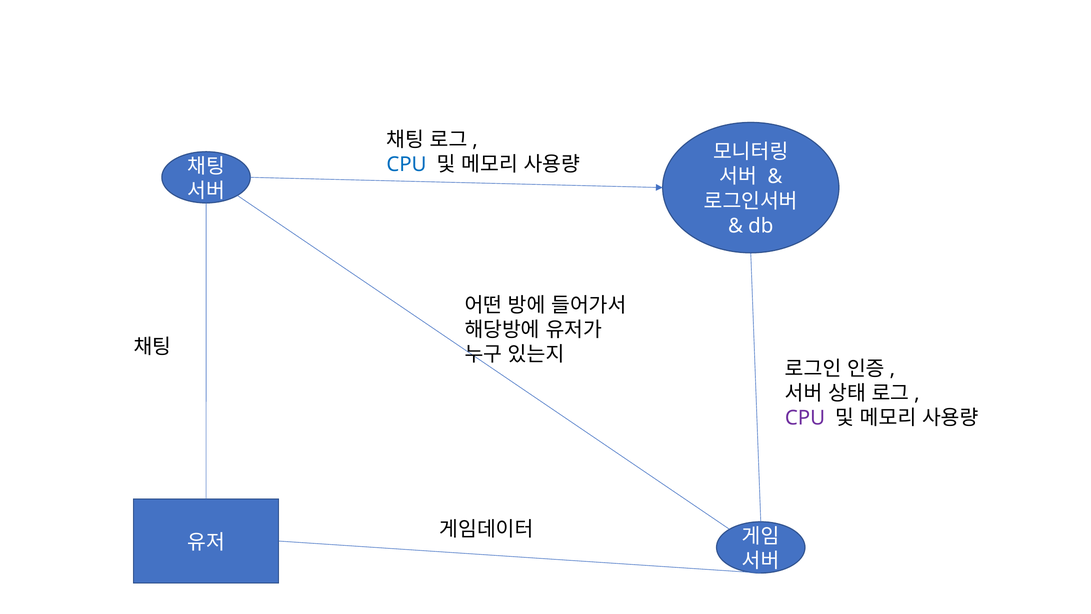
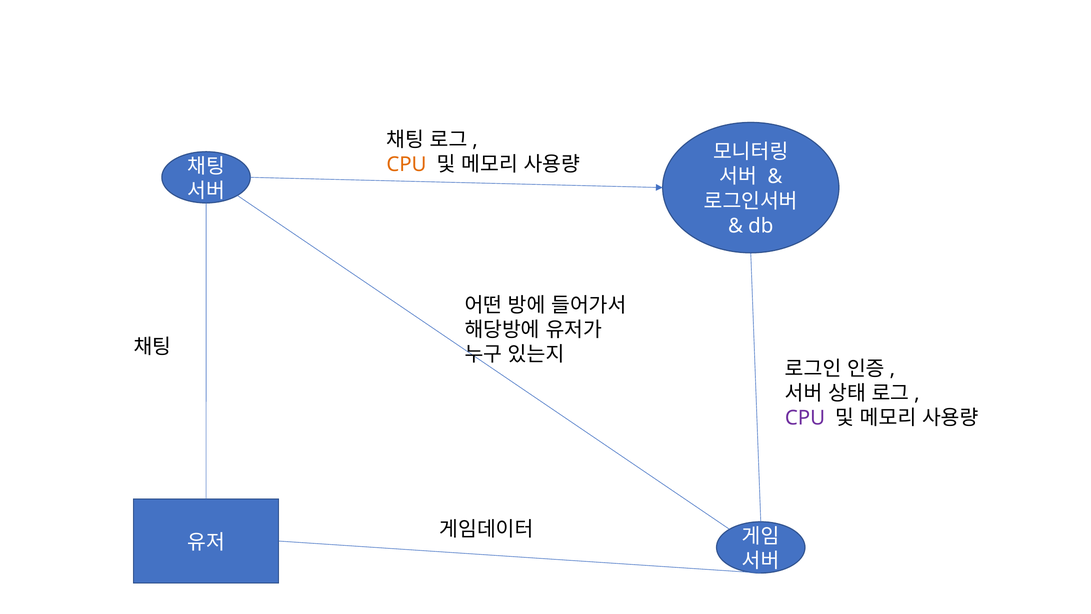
CPU colour: blue -> orange (406, 165)
